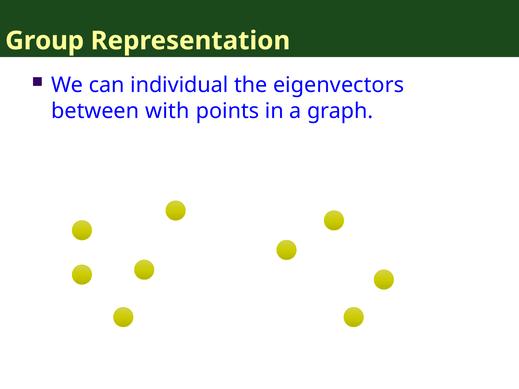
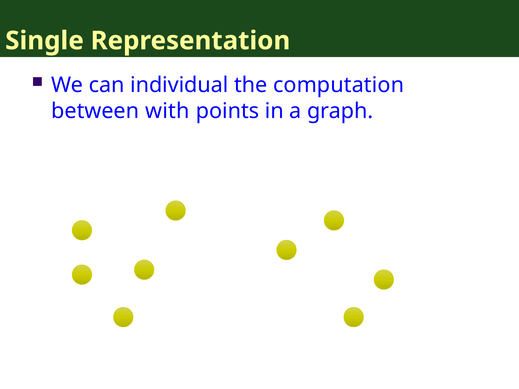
Group: Group -> Single (44, 41)
eigenvectors: eigenvectors -> computation (339, 85)
